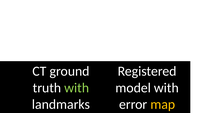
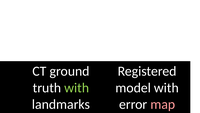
map colour: yellow -> pink (163, 104)
